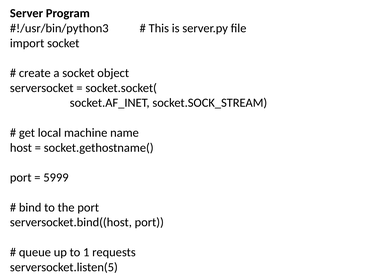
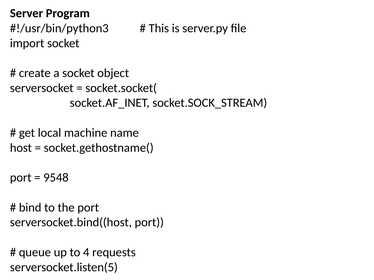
5999: 5999 -> 9548 (56, 178)
1: 1 -> 4 (86, 253)
